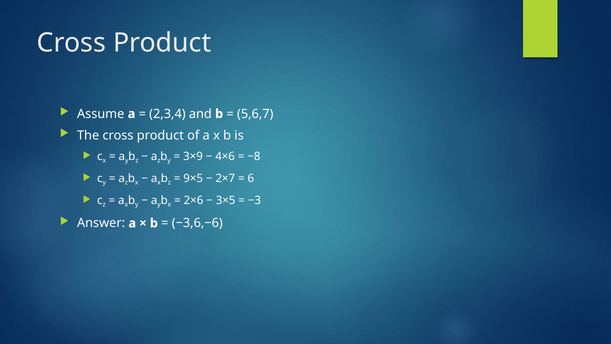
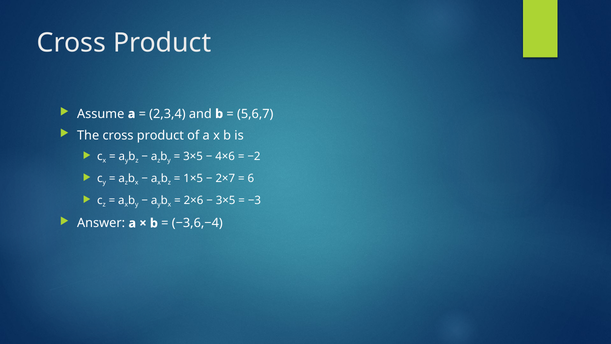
3×9: 3×9 -> 3×5 (193, 156)
−8: −8 -> −2 (254, 156)
9×5: 9×5 -> 1×5 (193, 178)
−3,6,−6: −3,6,−6 -> −3,6,−4 (197, 223)
